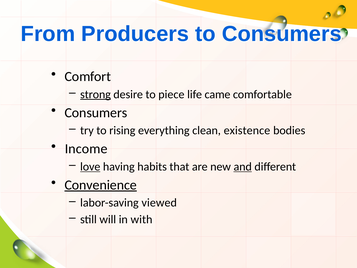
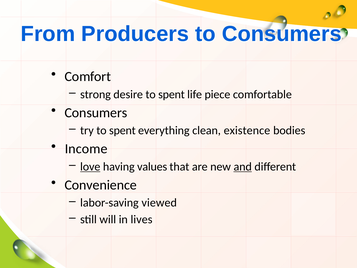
strong underline: present -> none (95, 94)
desire to piece: piece -> spent (171, 94)
came: came -> piece (217, 94)
try to rising: rising -> spent (122, 130)
habits: habits -> values (152, 166)
Convenience underline: present -> none (101, 185)
with: with -> lives (142, 219)
